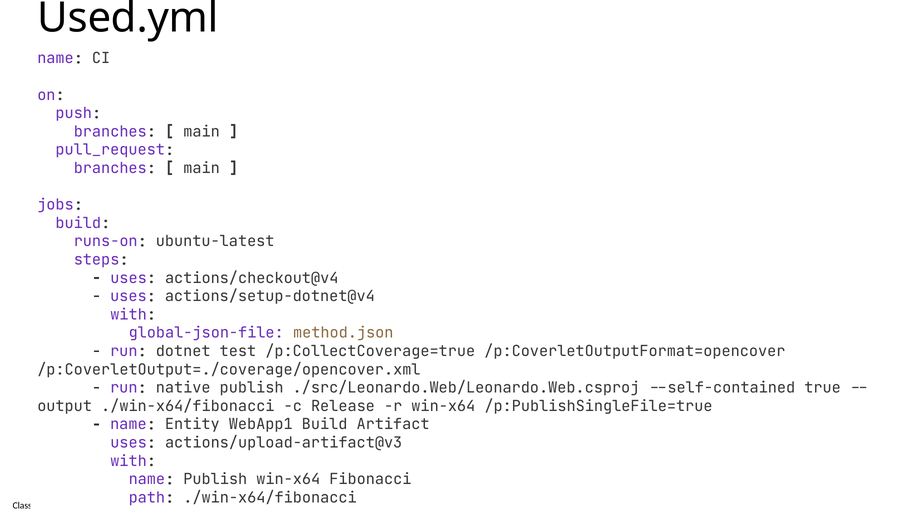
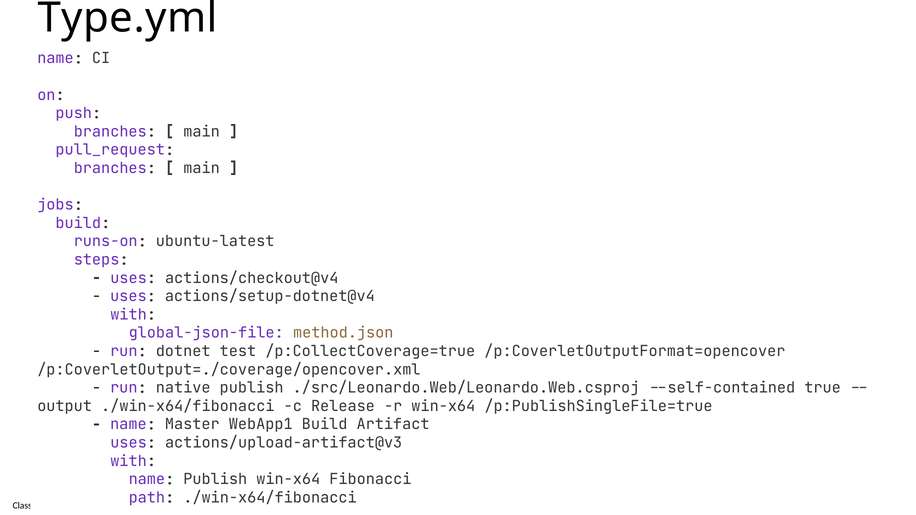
Used.yml: Used.yml -> Type.yml (128, 18)
Entity: Entity -> Master (192, 425)
